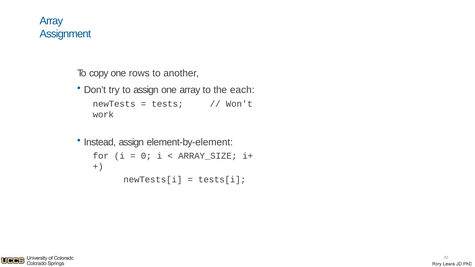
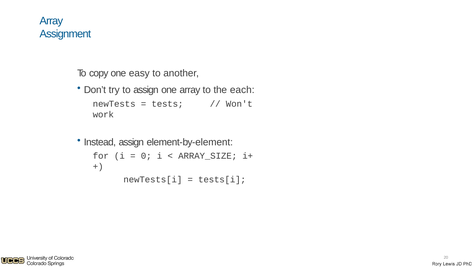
rows: rows -> easy (139, 73)
